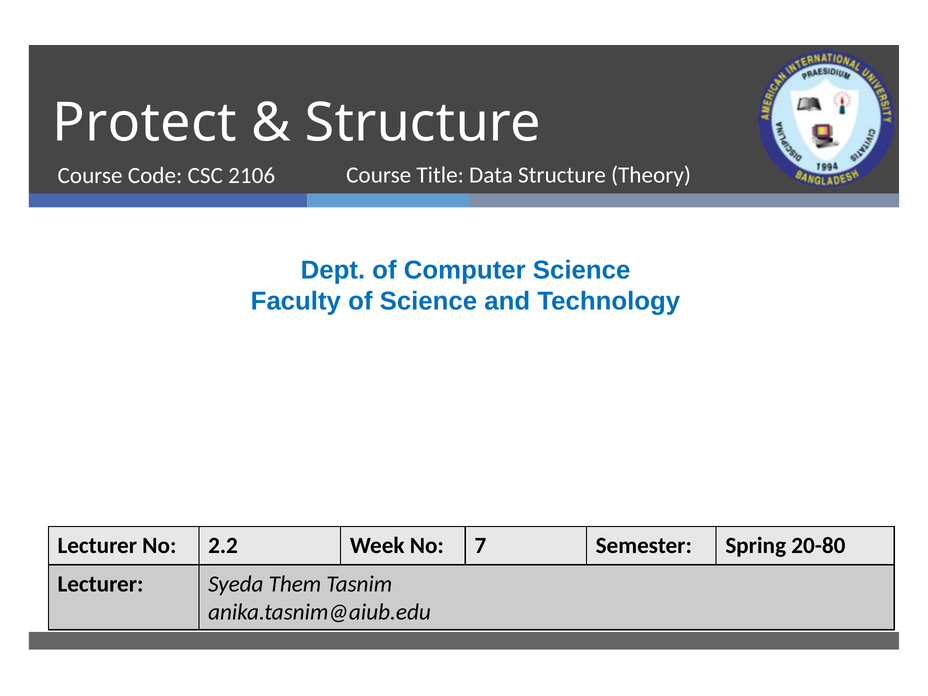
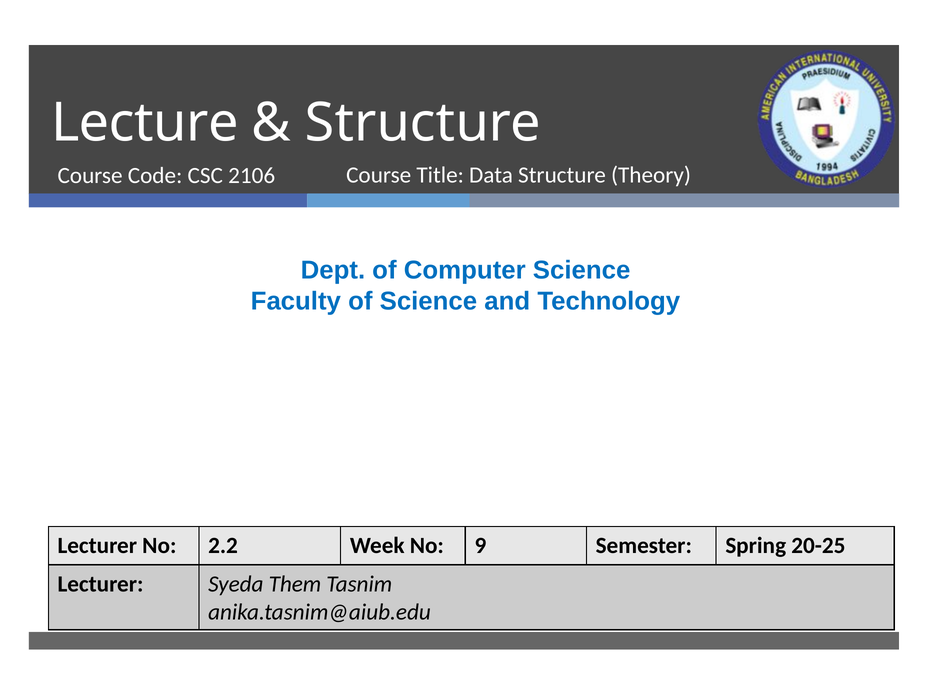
Protect: Protect -> Lecture (145, 123)
7: 7 -> 9 (480, 545)
20-80: 20-80 -> 20-25 (818, 545)
